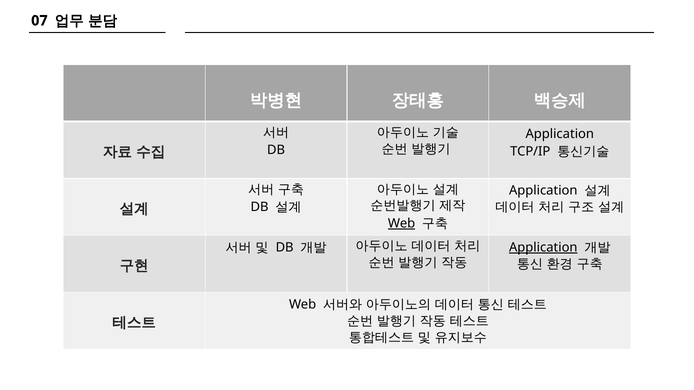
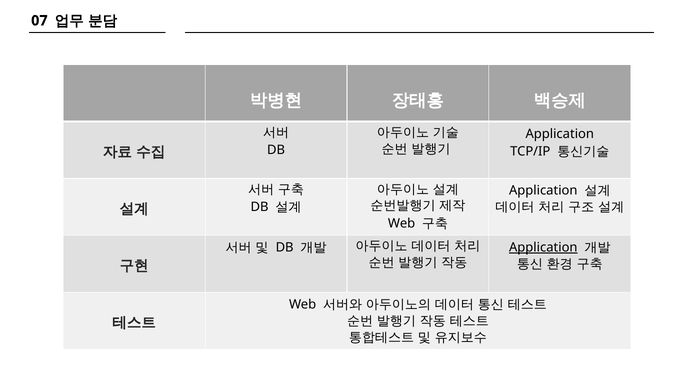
Web underline: present -> none (402, 224)
